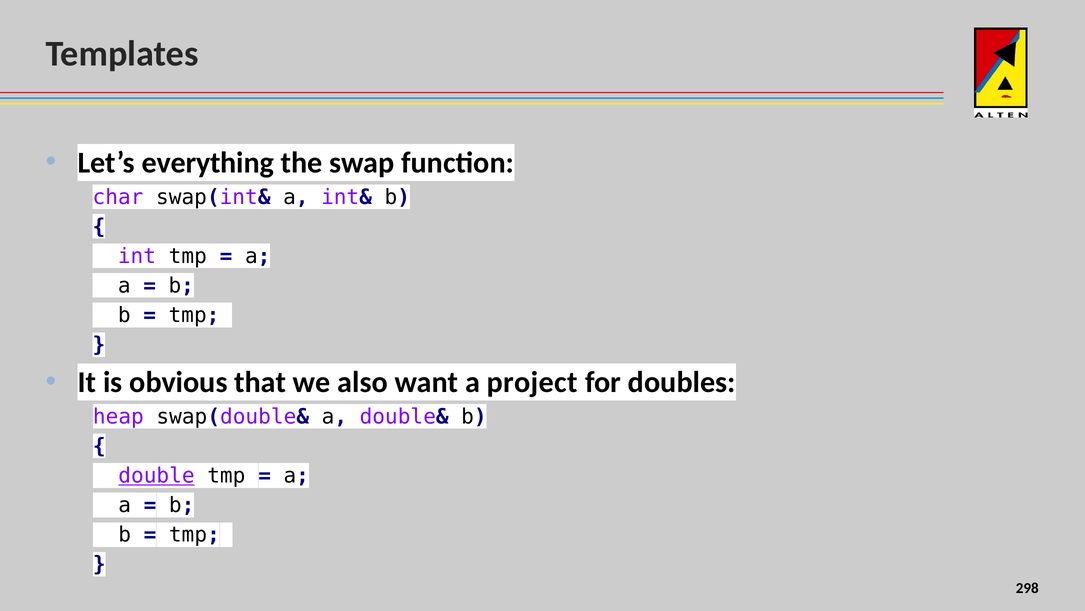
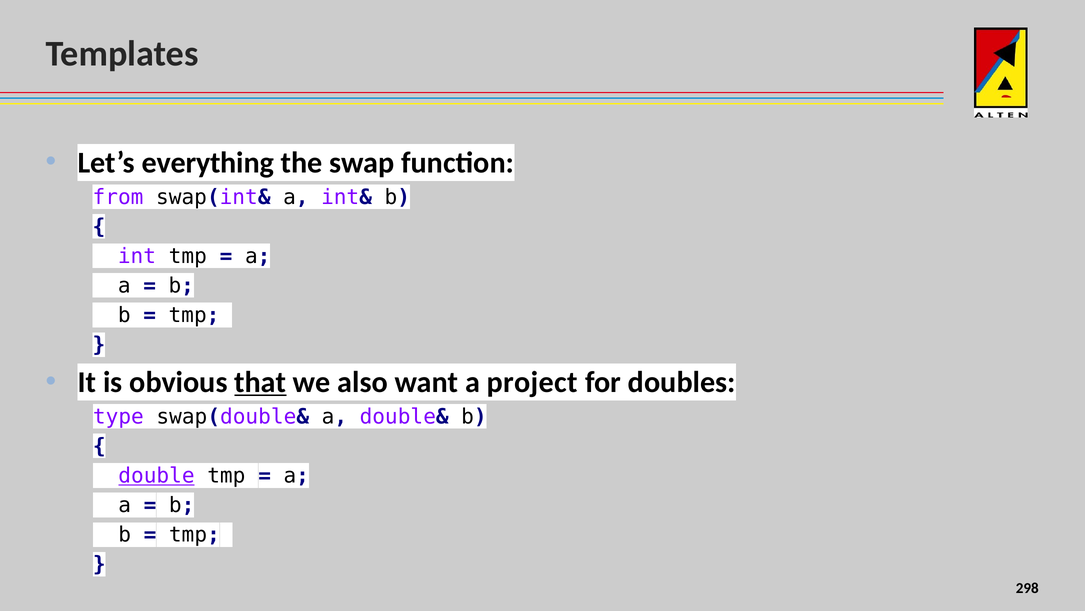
char: char -> from (118, 197)
that underline: none -> present (260, 382)
heap: heap -> type (118, 417)
